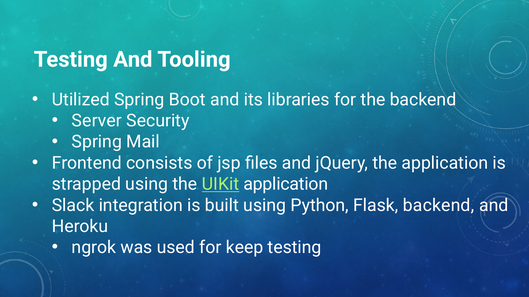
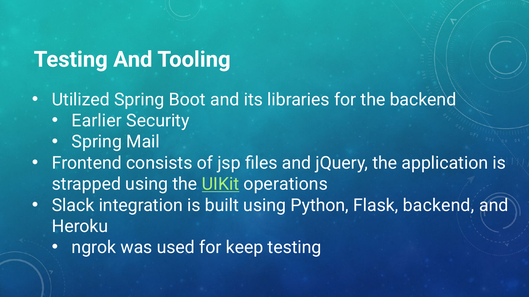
Server: Server -> Earlier (97, 121)
UIKit application: application -> operations (286, 184)
